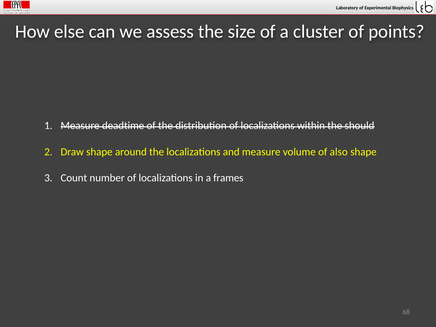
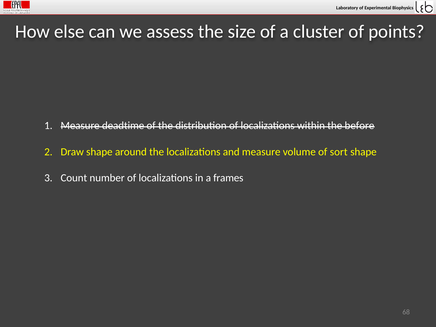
should: should -> before (359, 126)
also: also -> sort (339, 152)
